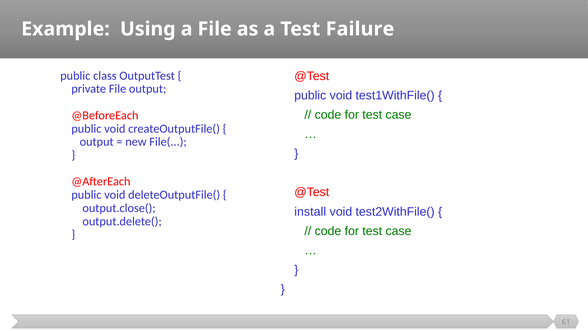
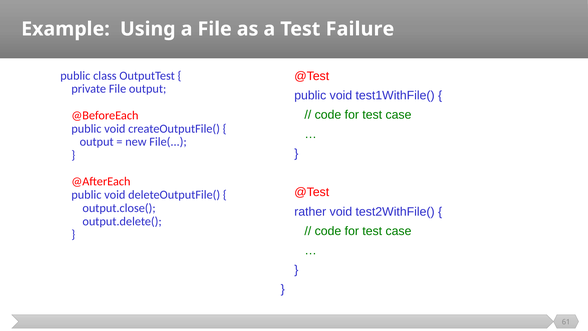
install: install -> rather (310, 211)
